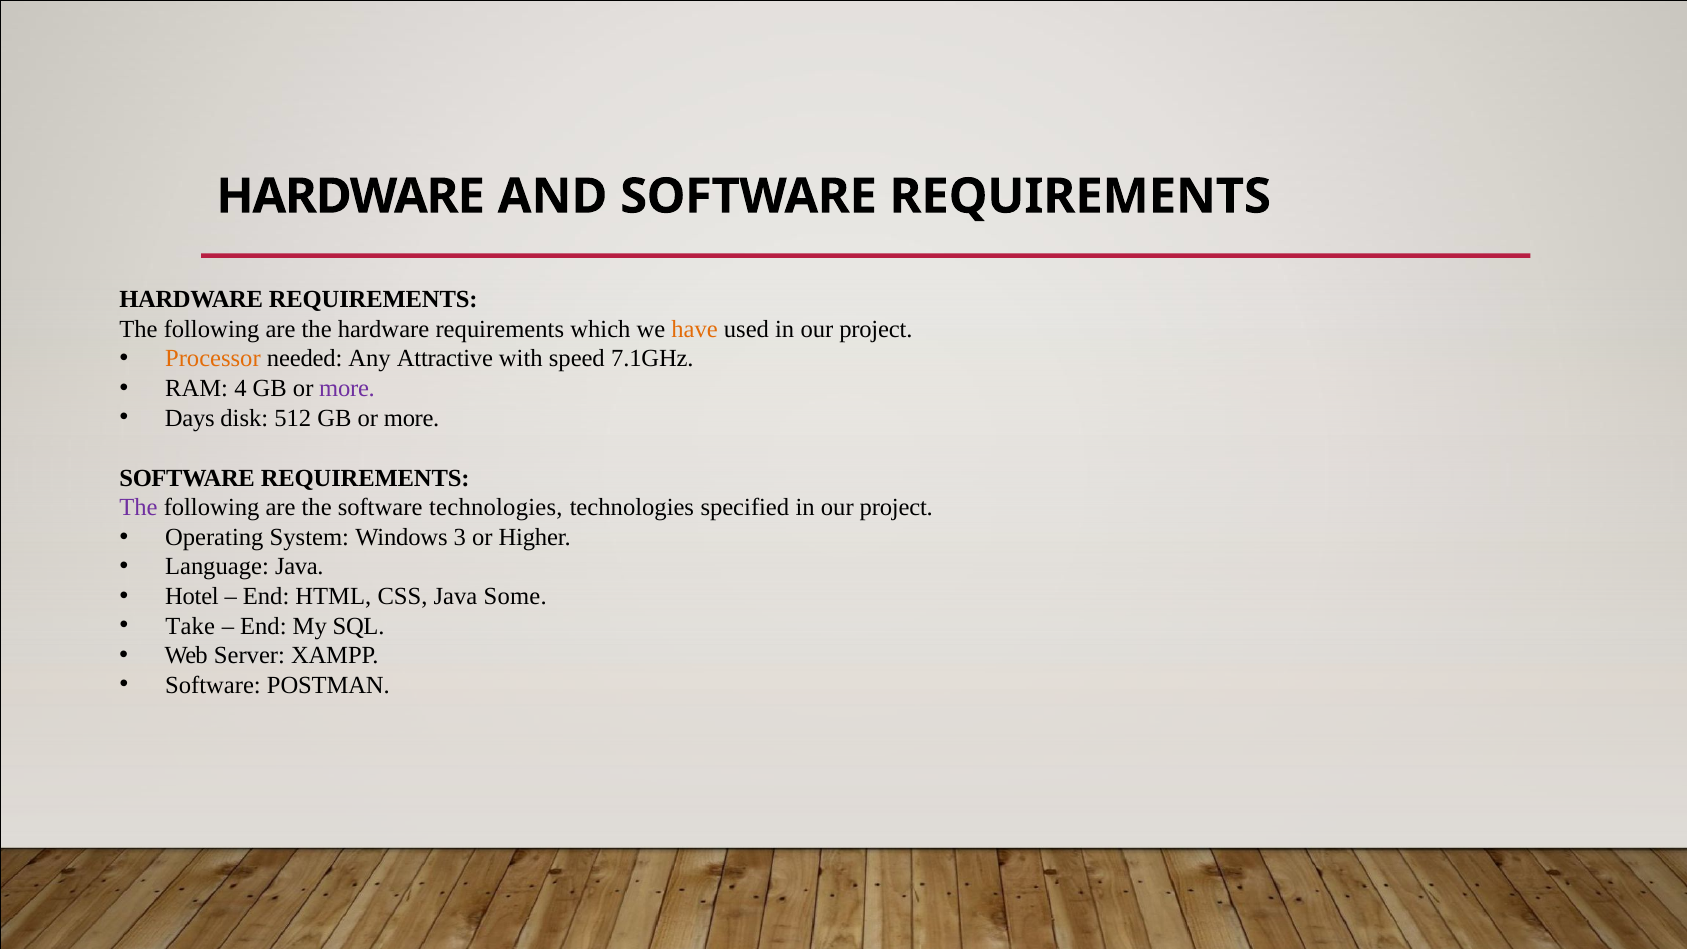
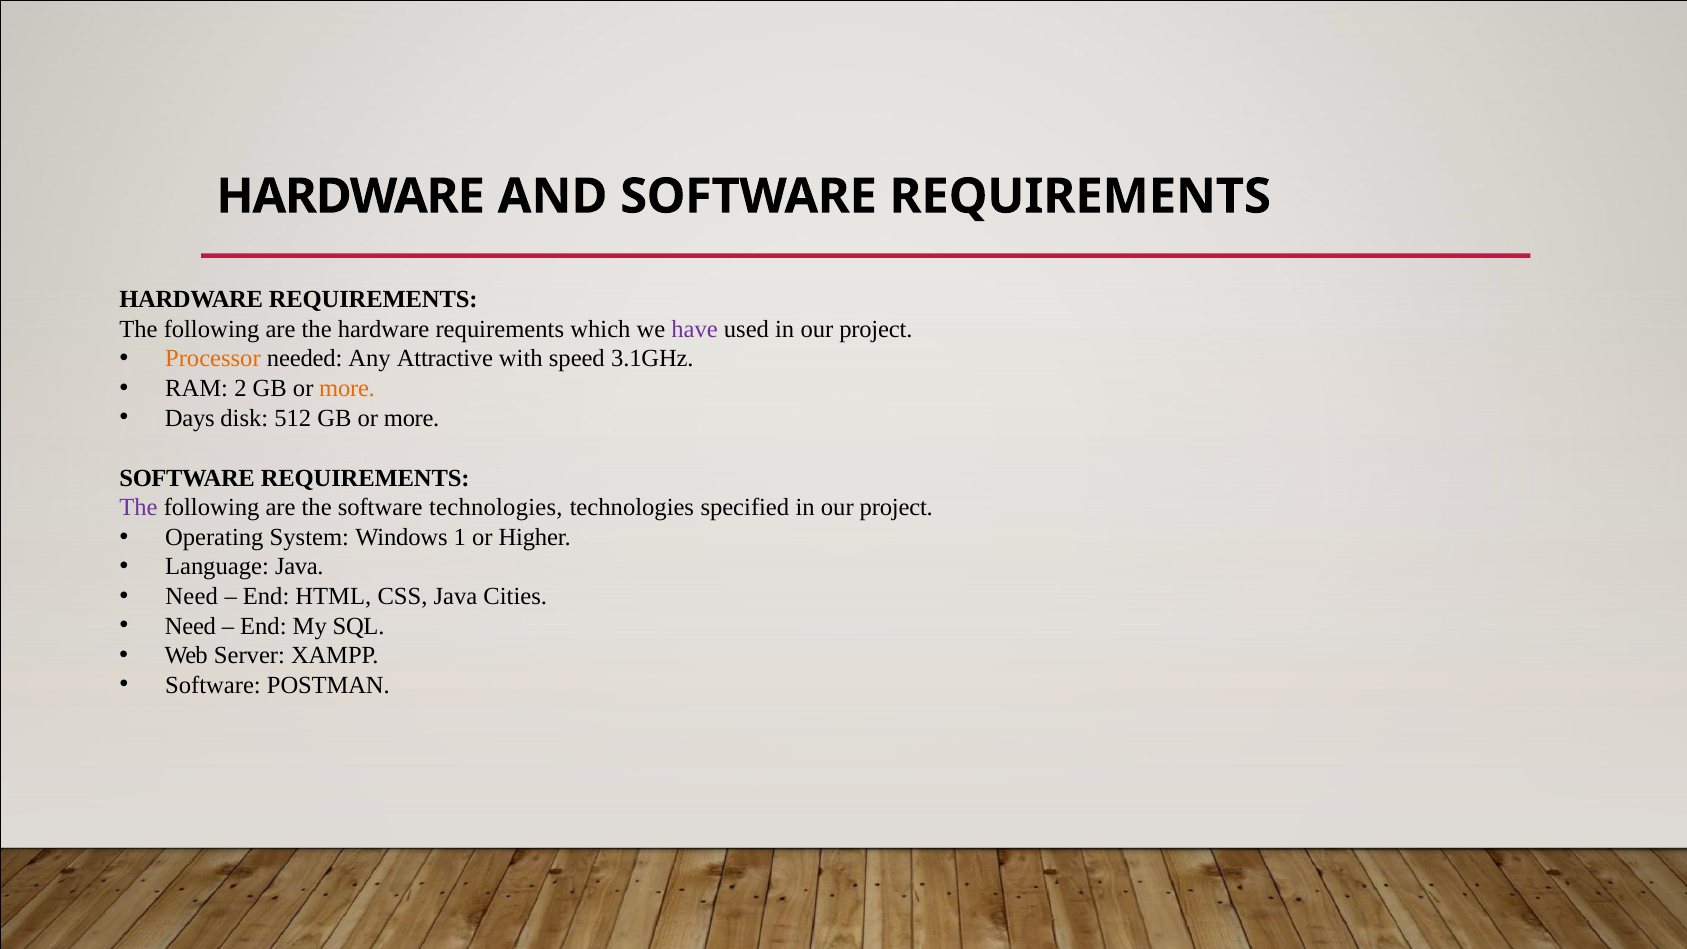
have colour: orange -> purple (695, 329)
7.1GHz: 7.1GHz -> 3.1GHz (652, 359)
4: 4 -> 2 (240, 388)
more colour: purple -> orange (347, 388)
3: 3 -> 1 (460, 537)
Hotel: Hotel -> Need (192, 596)
Some: Some -> Cities (515, 596)
Take: Take -> Need (190, 626)
